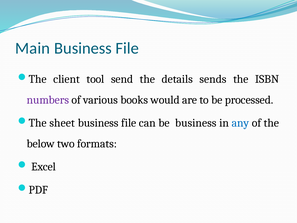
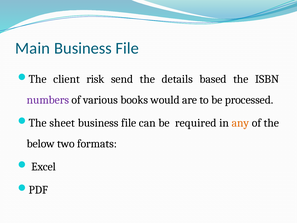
tool: tool -> risk (95, 79)
sends: sends -> based (213, 79)
be business: business -> required (196, 123)
any colour: blue -> orange (240, 123)
